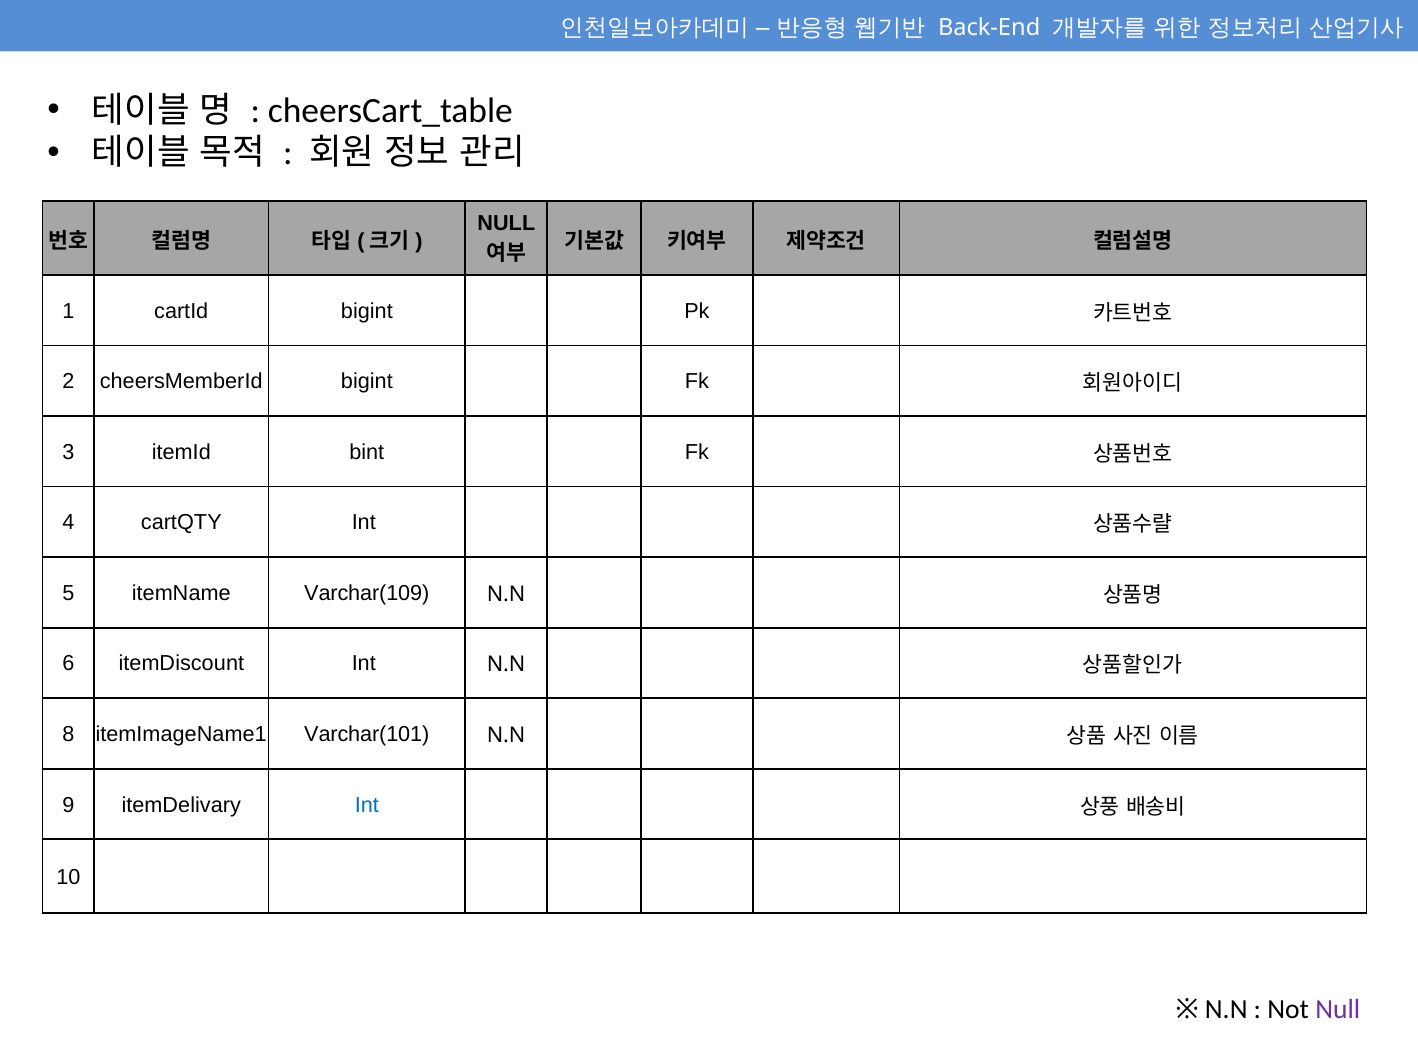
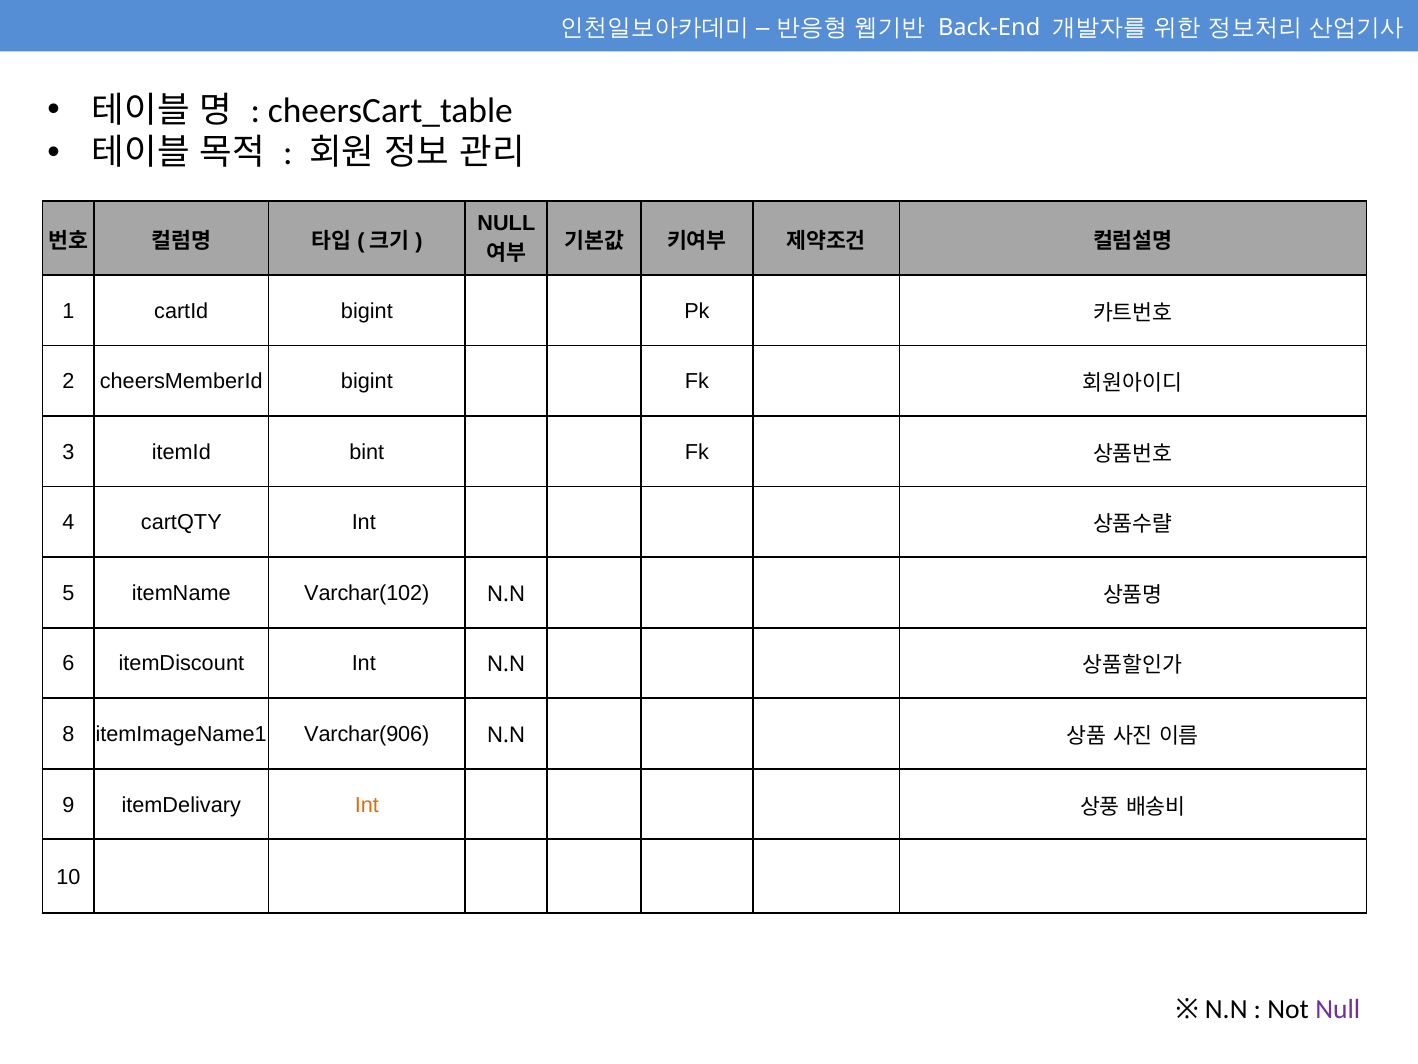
Varchar(109: Varchar(109 -> Varchar(102 (367, 593)
Varchar(101: Varchar(101 -> Varchar(906 (367, 734)
Int colour: blue -> orange (367, 805)
